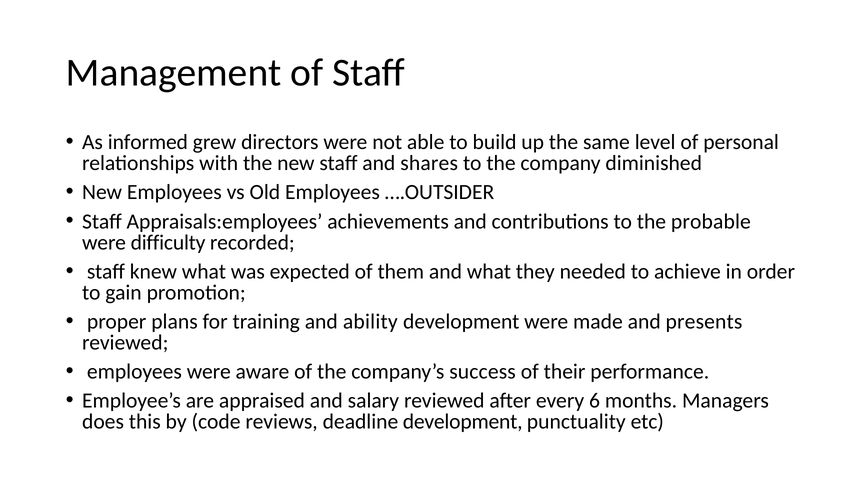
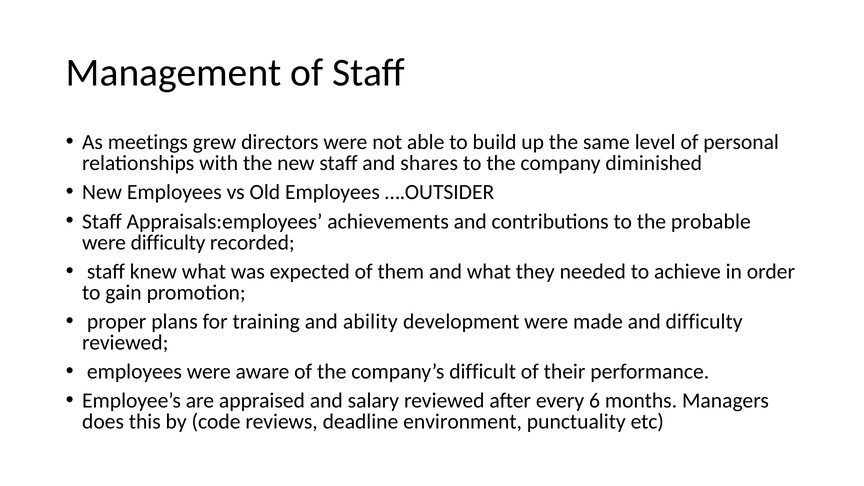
informed: informed -> meetings (148, 142)
and presents: presents -> difficulty (704, 322)
success: success -> difficult (483, 372)
deadline development: development -> environment (463, 422)
